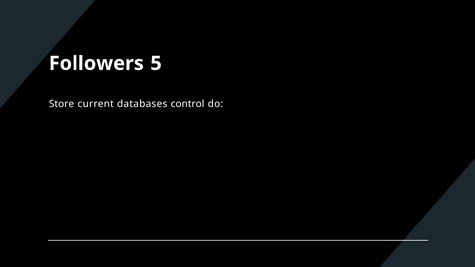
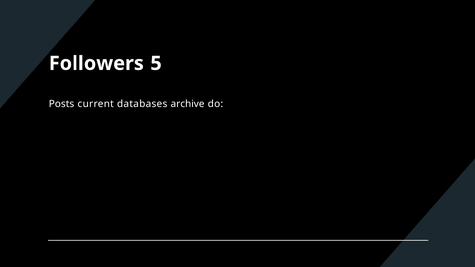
Store: Store -> Posts (62, 104)
control: control -> archive (188, 104)
